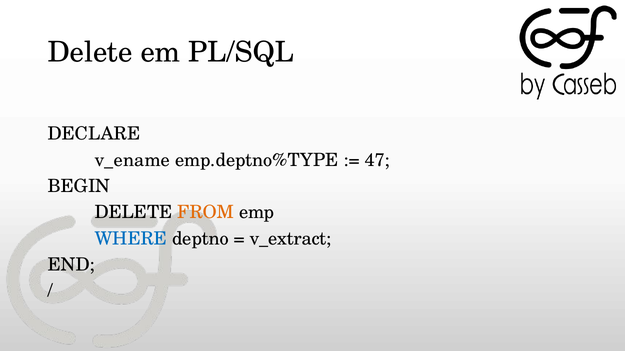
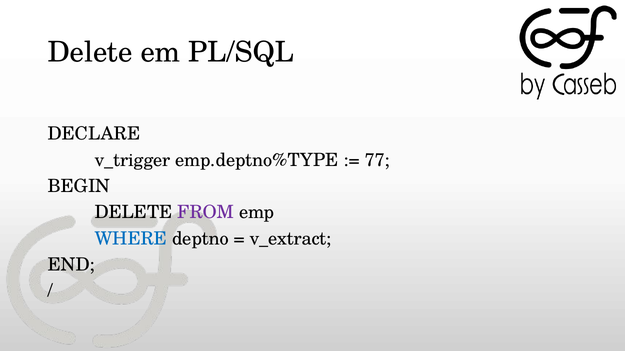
v_ename: v_ename -> v_trigger (132, 160)
47: 47 -> 77 (377, 160)
FROM colour: orange -> purple (206, 213)
